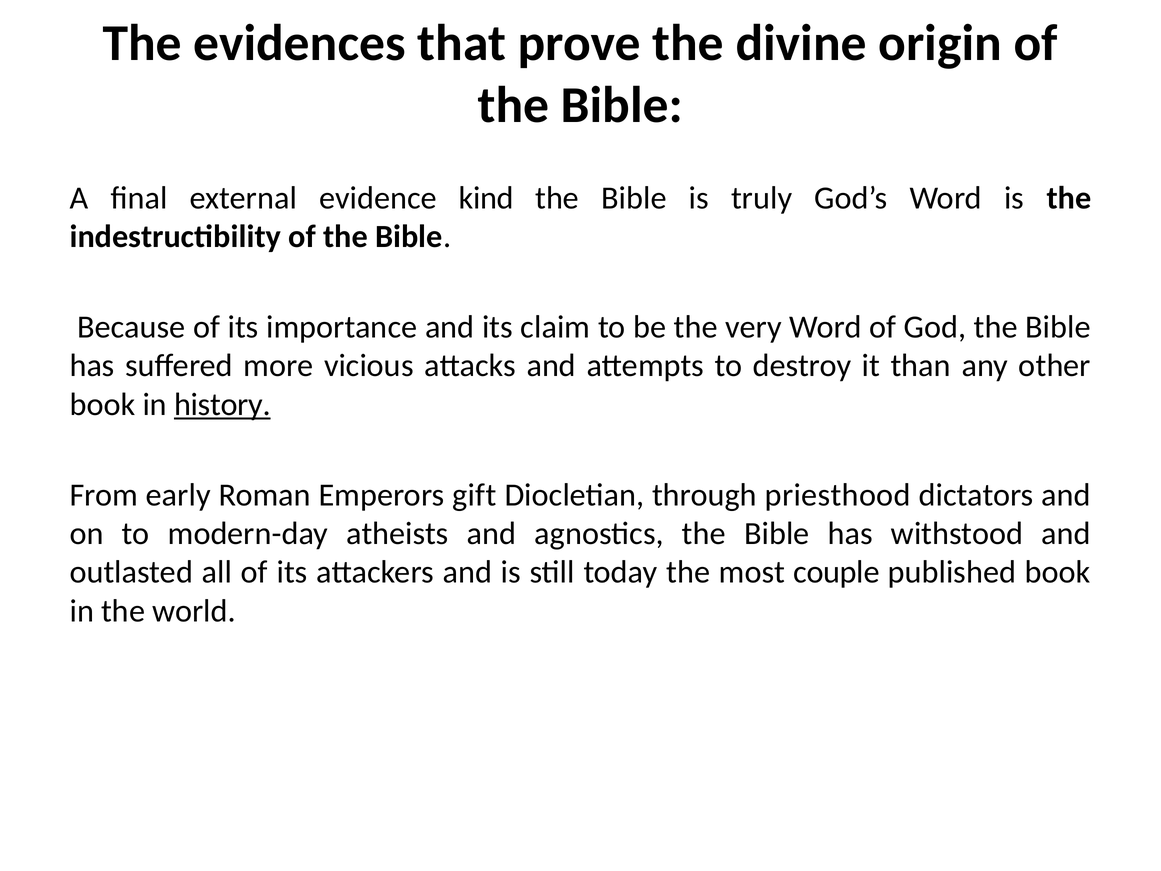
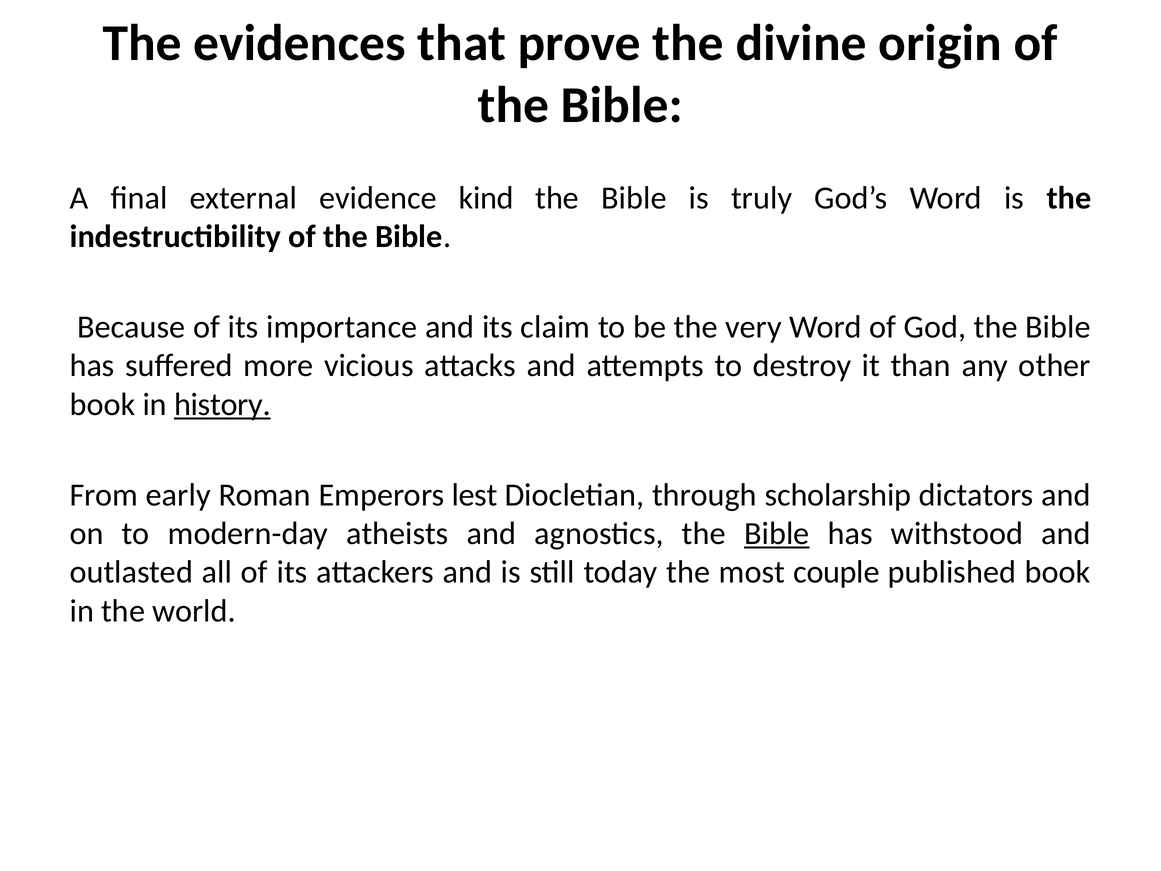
gift: gift -> lest (475, 495)
priesthood: priesthood -> scholarship (838, 495)
Bible underline: none -> present (777, 533)
